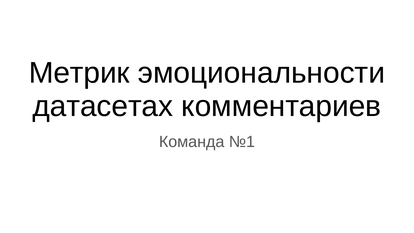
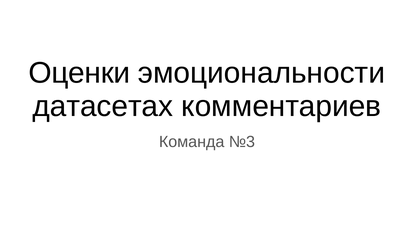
Метрик: Метрик -> Оценки (79, 73)
№1: №1 -> №3 (242, 142)
